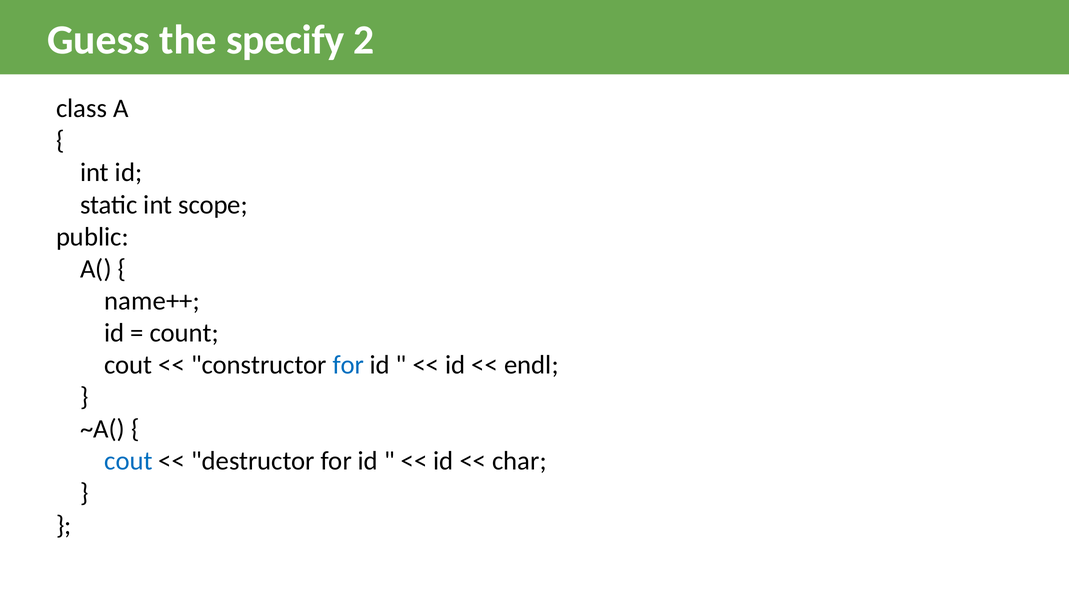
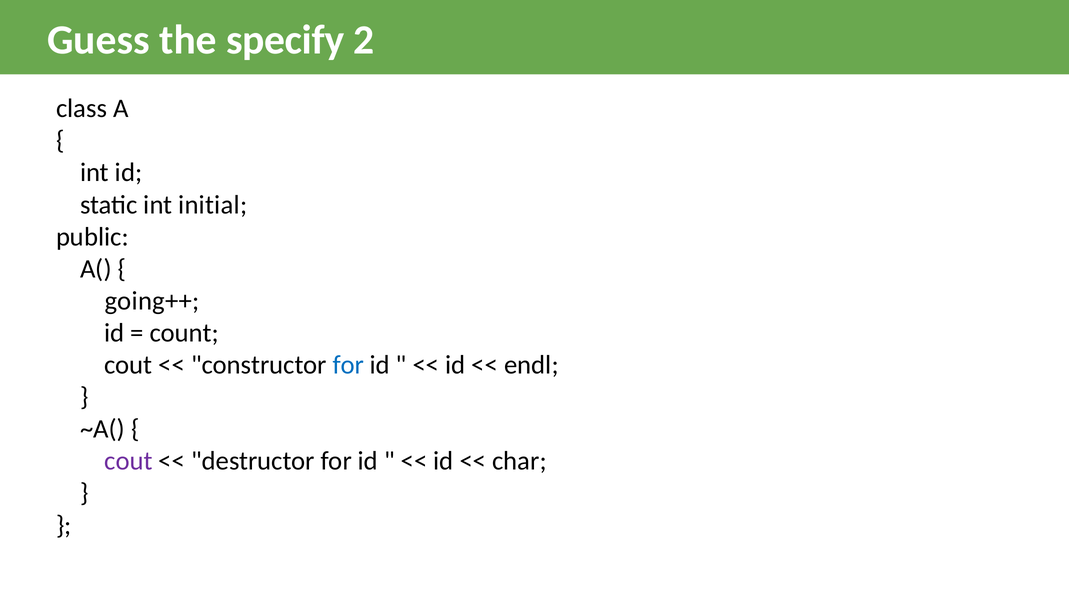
scope: scope -> initial (213, 205)
name++: name++ -> going++ (152, 301)
cout colour: blue -> purple (128, 461)
